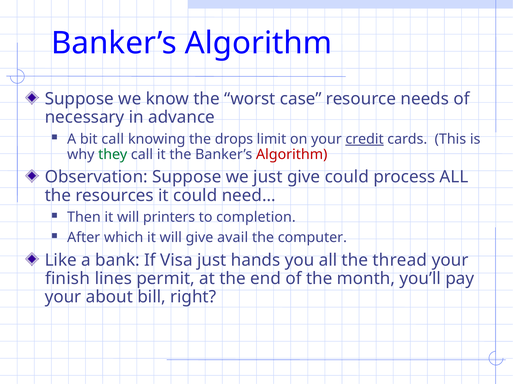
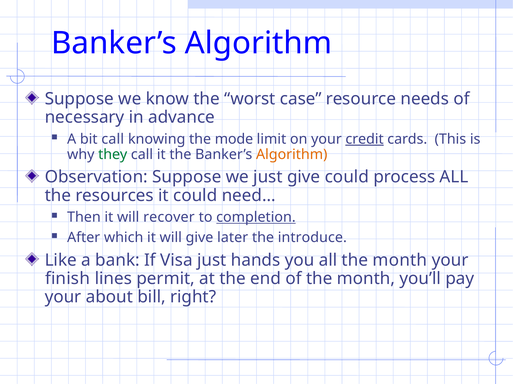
drops: drops -> mode (234, 139)
Algorithm colour: red -> orange (292, 155)
printers: printers -> recover (169, 218)
completion underline: none -> present (256, 218)
avail: avail -> later (233, 238)
computer: computer -> introduce (312, 238)
all the thread: thread -> month (400, 261)
